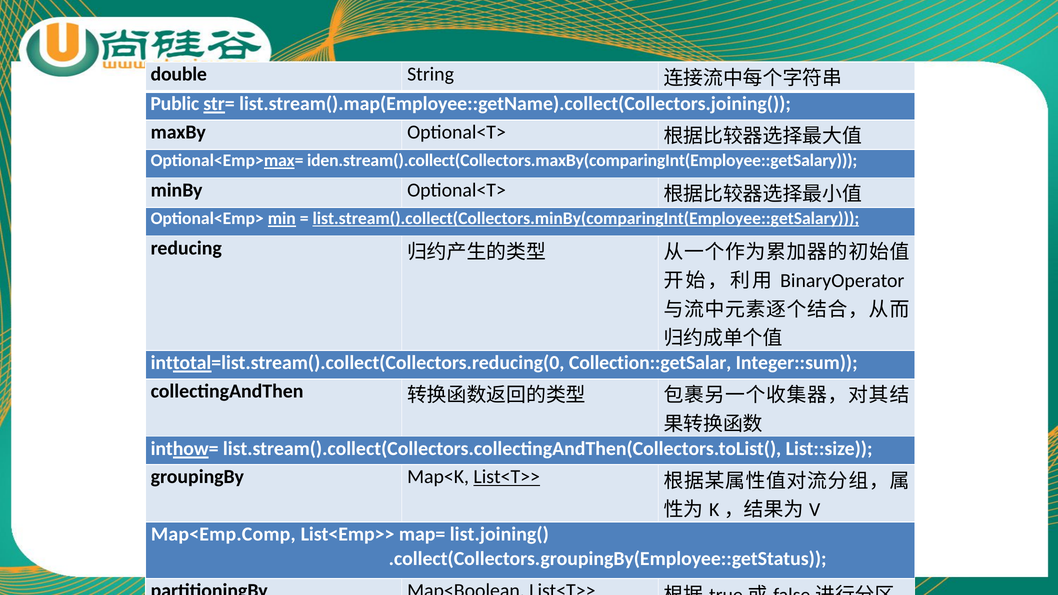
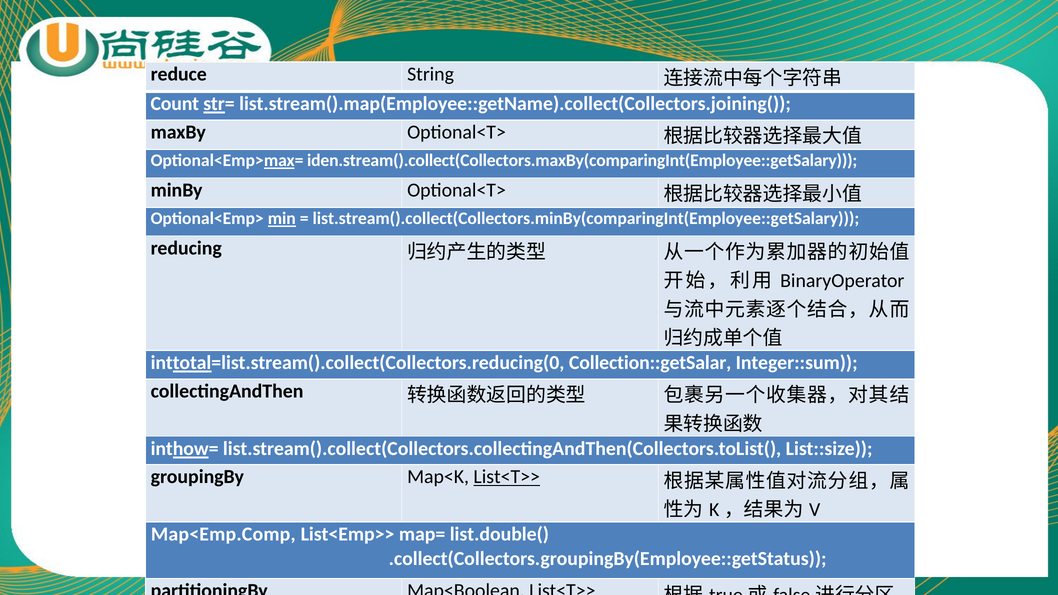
double: double -> reduce (179, 74)
Public: Public -> Count (175, 104)
list.stream().collect(Collectors.minBy(comparingInt(Employee::getSalary underline: present -> none (586, 218)
list.joining(: list.joining( -> list.double( (499, 534)
